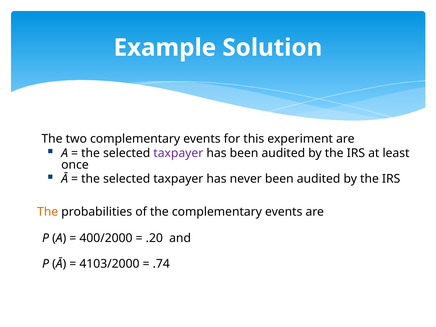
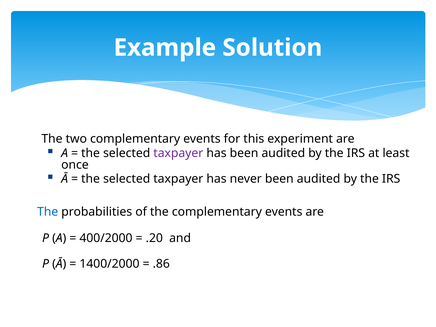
The colour: orange -> blue (48, 212)
4103/2000: 4103/2000 -> 1400/2000 (109, 264)
.74: .74 -> .86 (161, 264)
